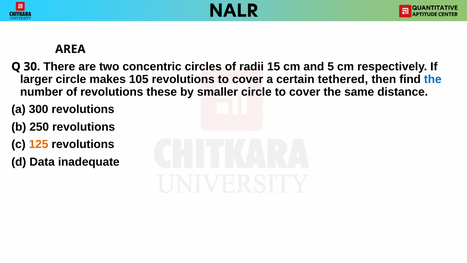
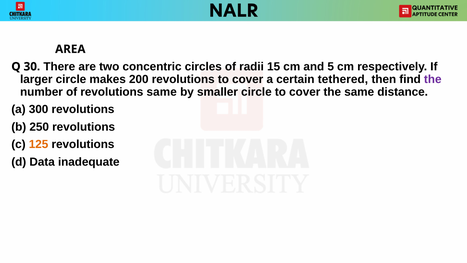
105: 105 -> 200 (139, 79)
the colour: blue -> purple (433, 79)
revolutions these: these -> same (162, 92)
